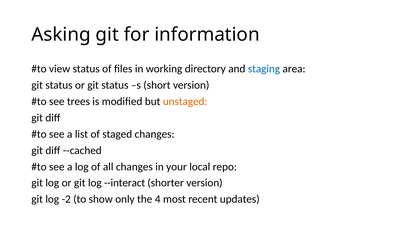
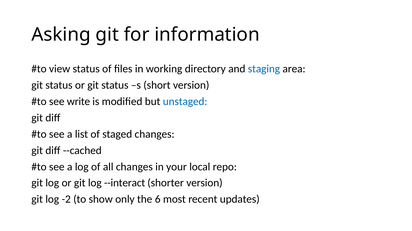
trees: trees -> write (79, 102)
unstaged colour: orange -> blue (185, 102)
4: 4 -> 6 (158, 200)
